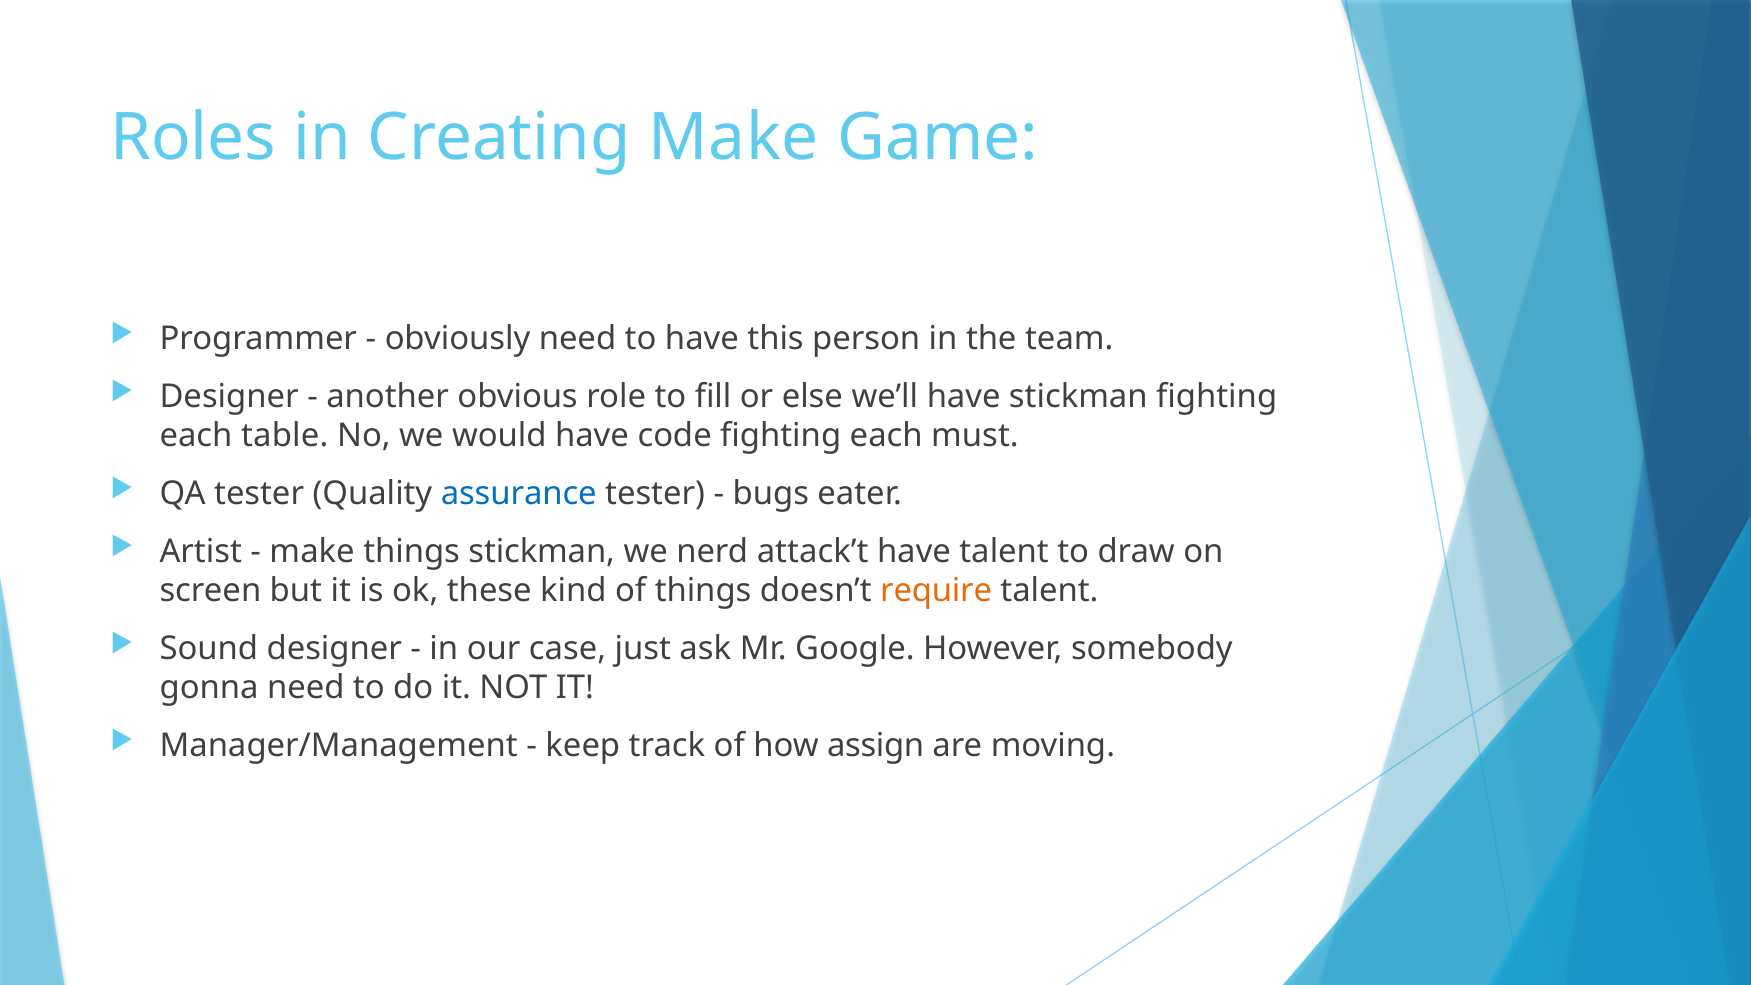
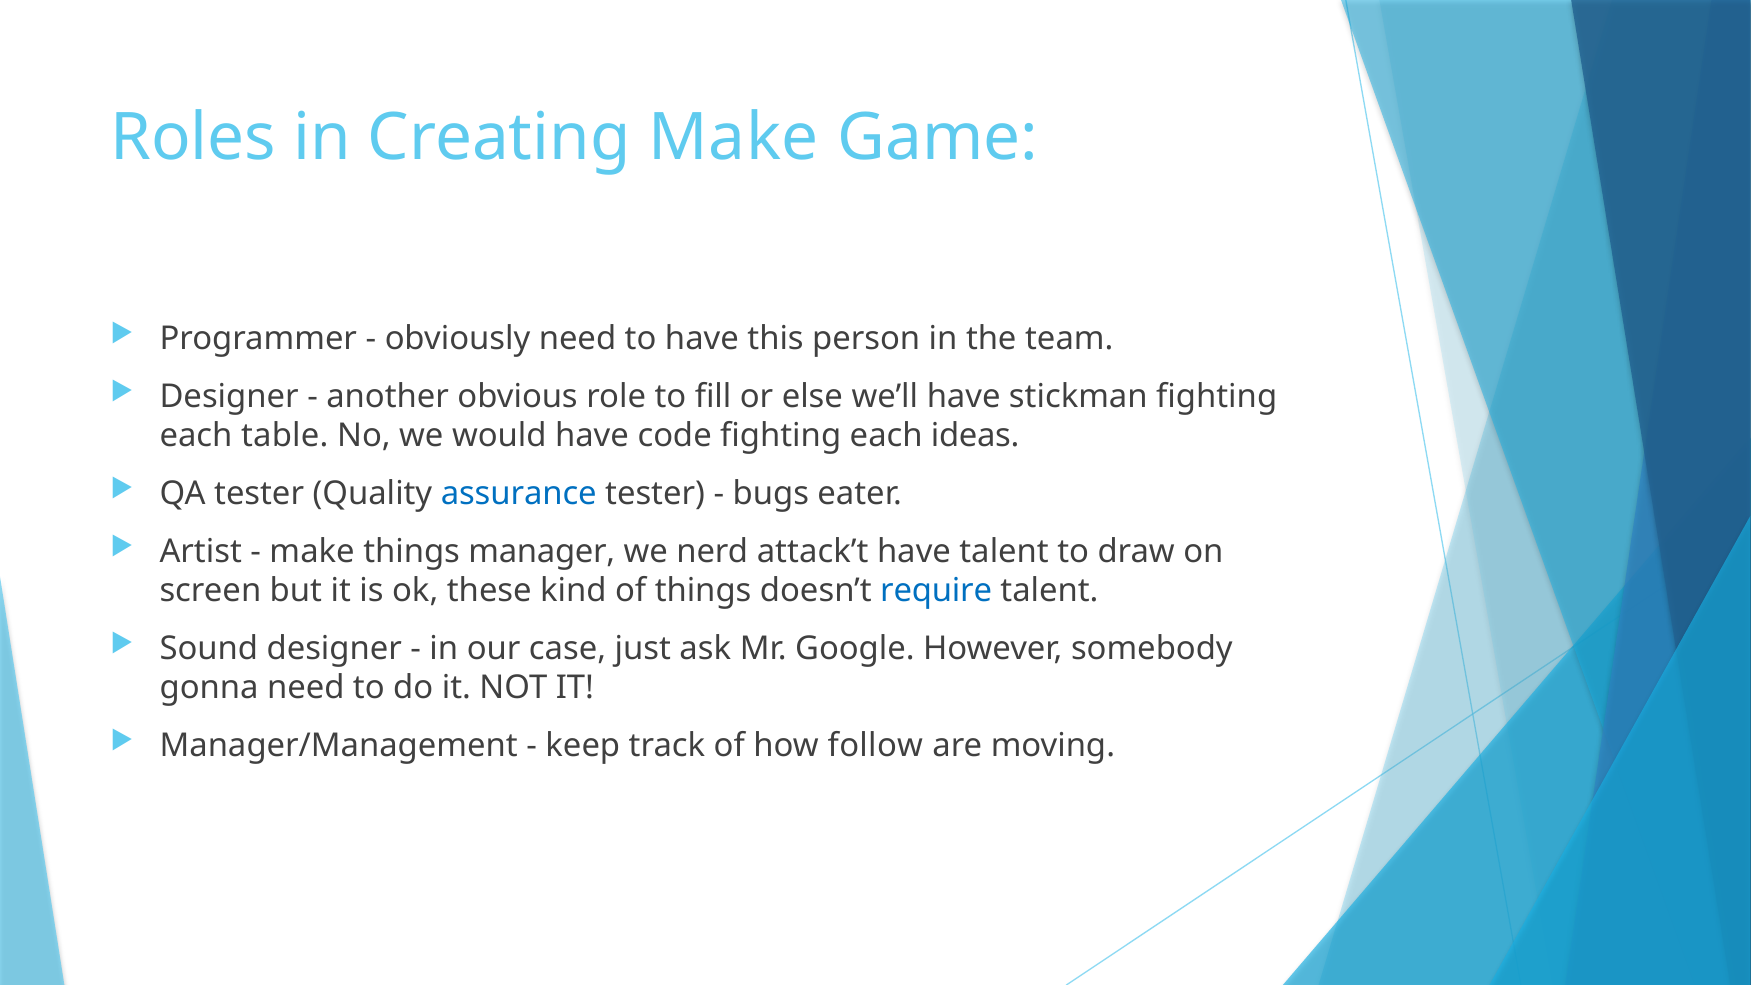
must: must -> ideas (975, 436)
things stickman: stickman -> manager (542, 551)
require colour: orange -> blue (936, 591)
assign: assign -> follow (875, 745)
